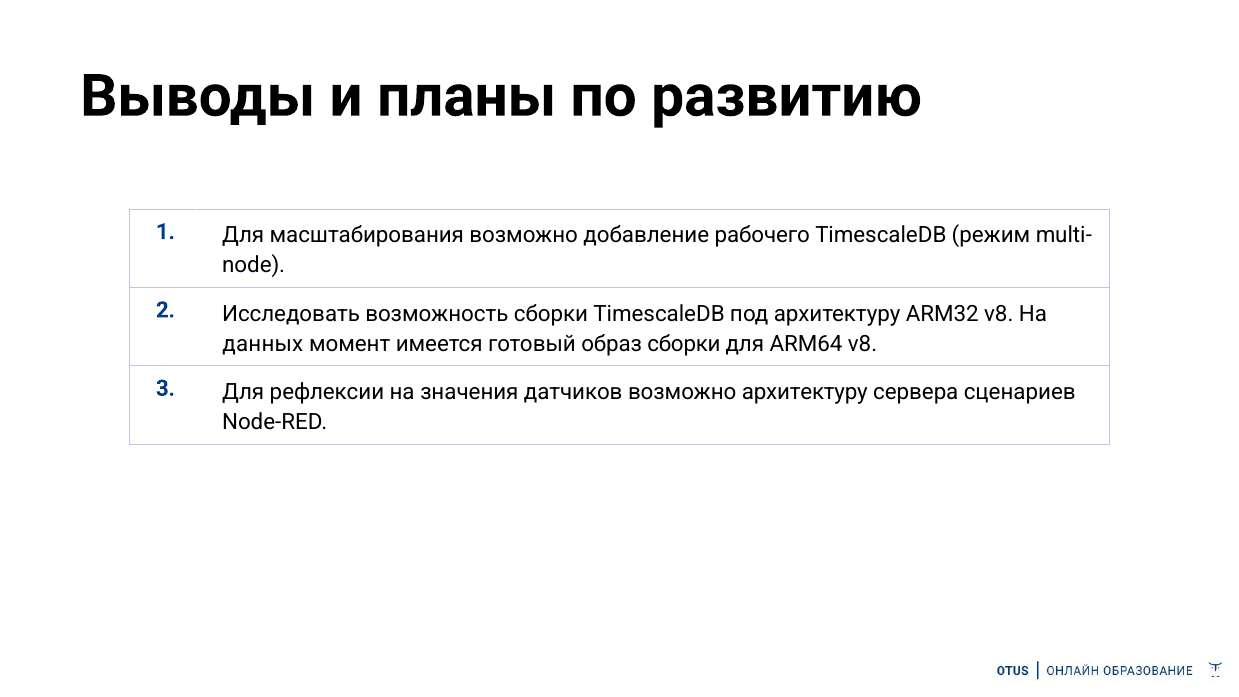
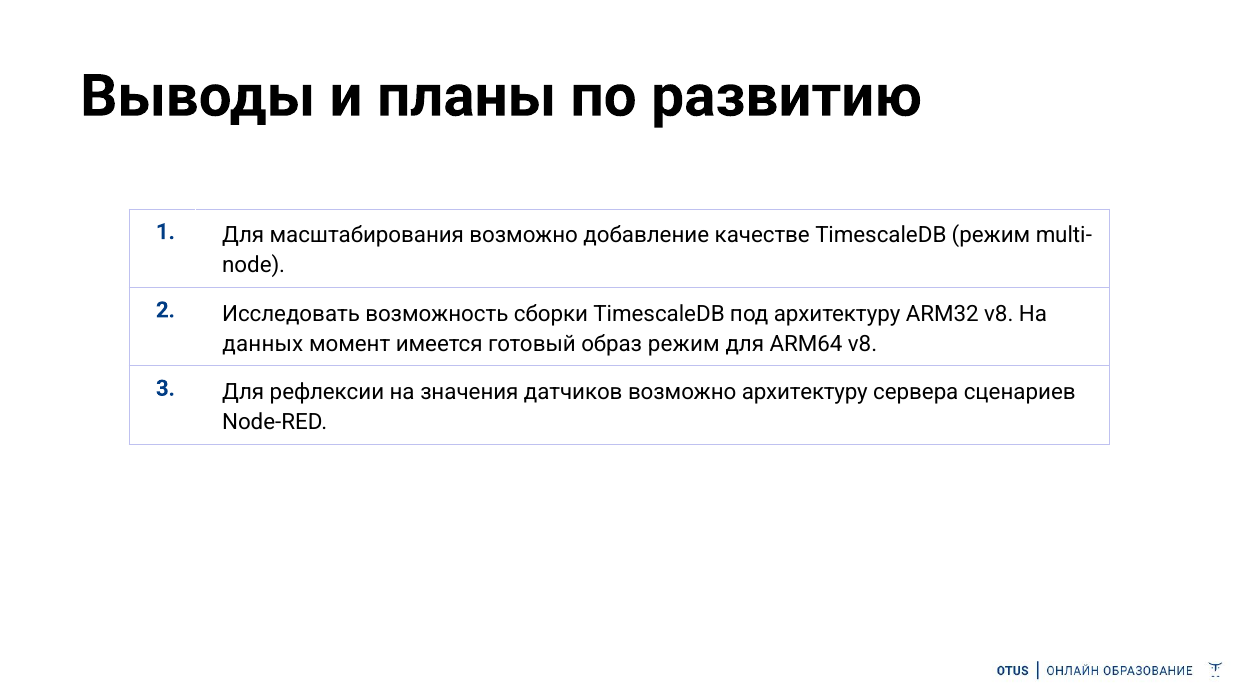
рабочего: рабочего -> качестве (762, 236)
образ сборки: сборки -> режим (684, 344)
